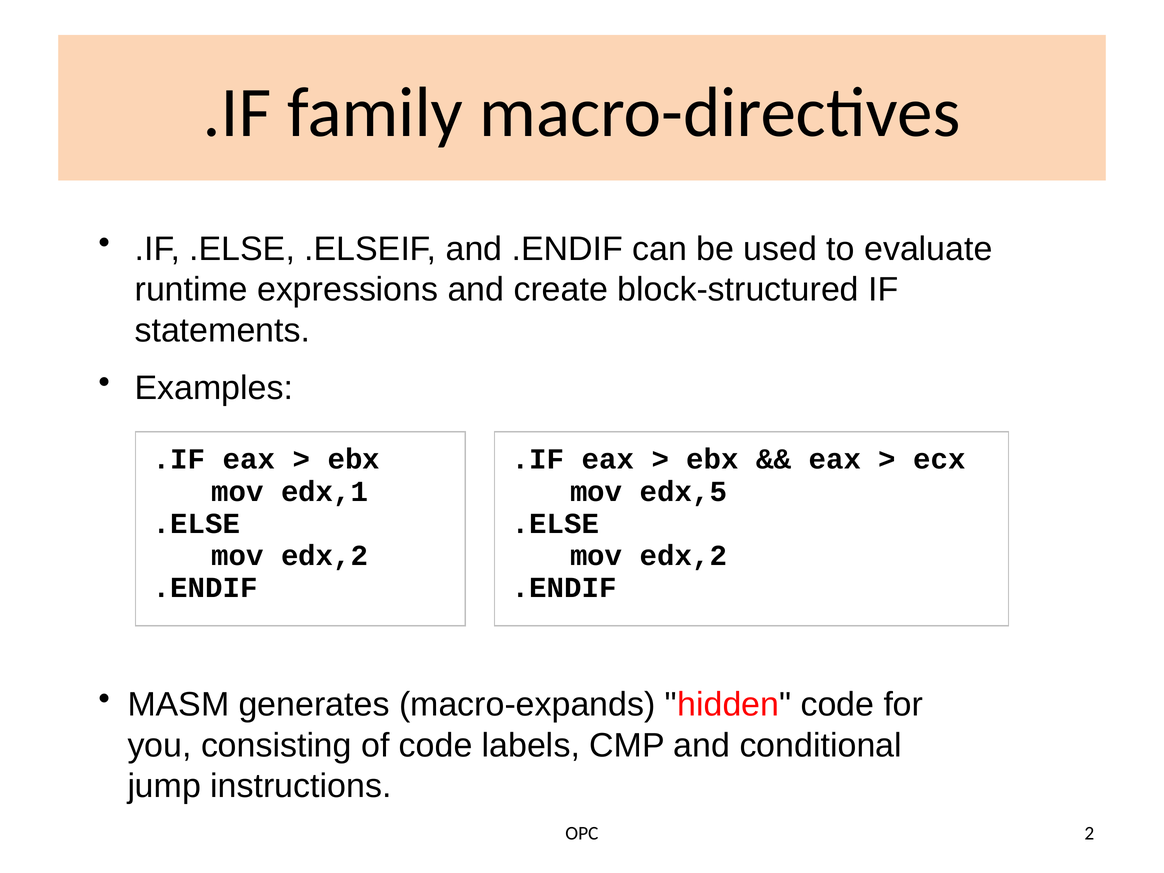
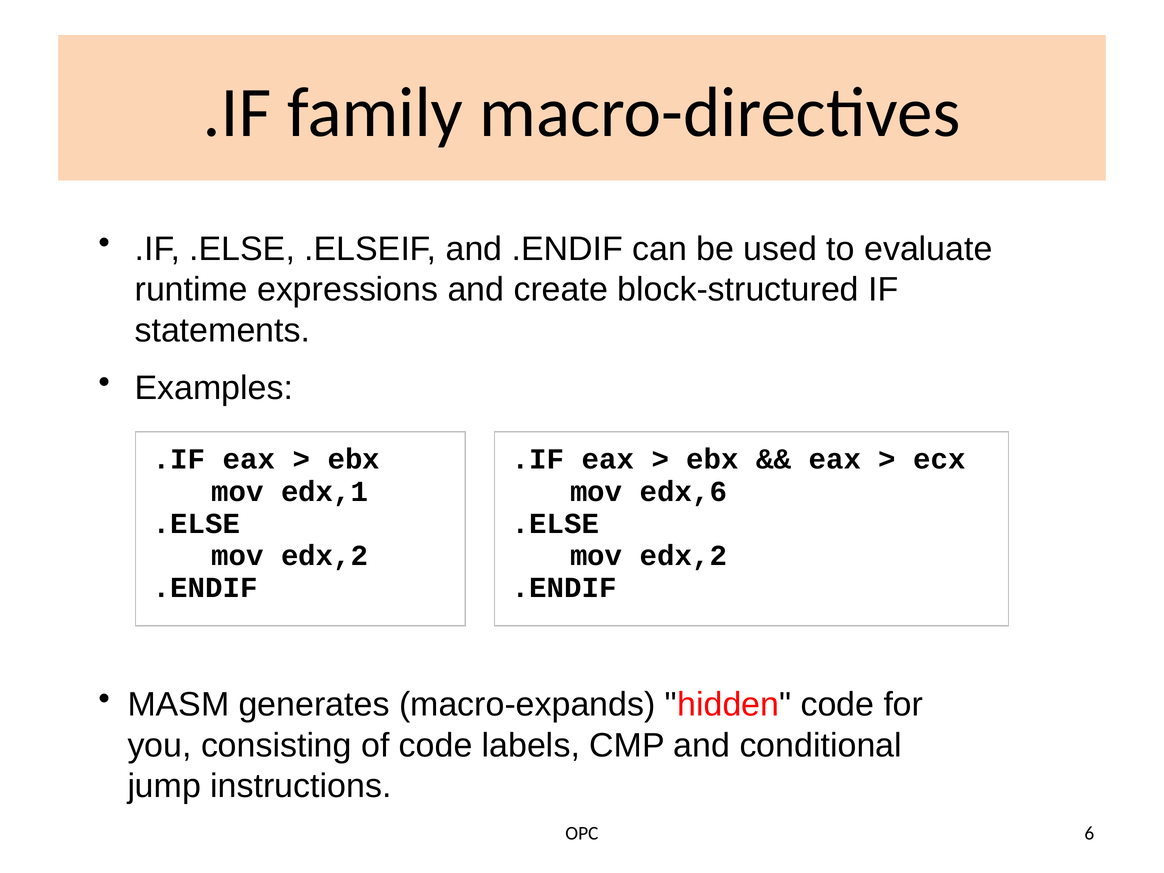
edx,5: edx,5 -> edx,6 (684, 491)
2: 2 -> 6 (1089, 834)
